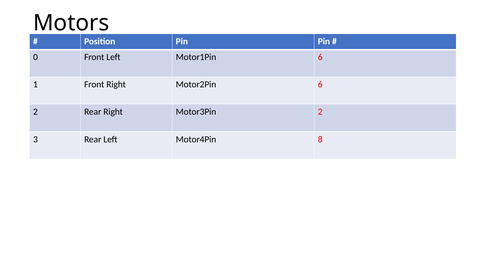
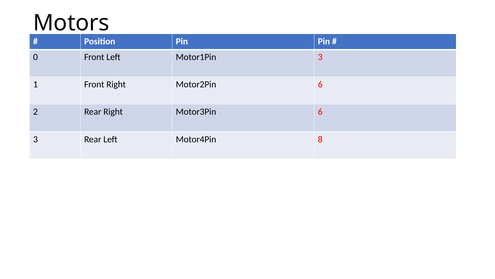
Motor1Pin 6: 6 -> 3 (320, 57)
Motor3Pin 2: 2 -> 6 (320, 112)
